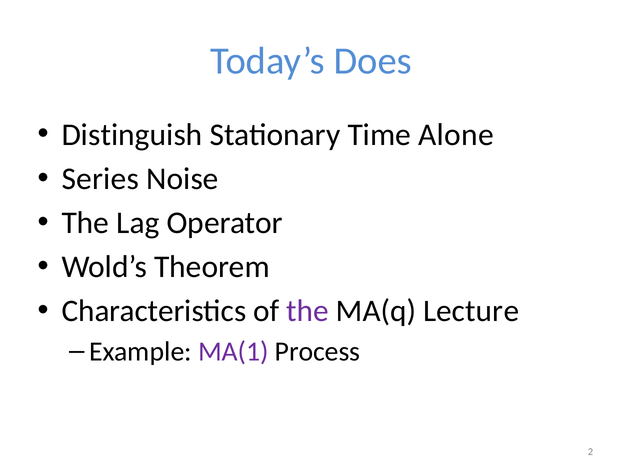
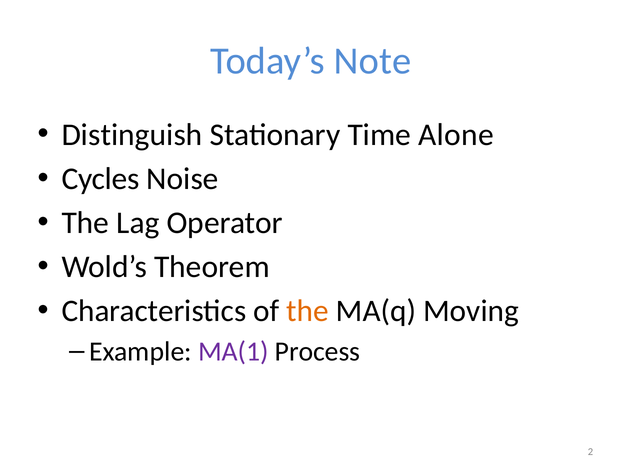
Does: Does -> Note (373, 61)
Series: Series -> Cycles (101, 179)
the colour: purple -> orange (308, 311)
Lecture: Lecture -> Moving (471, 311)
